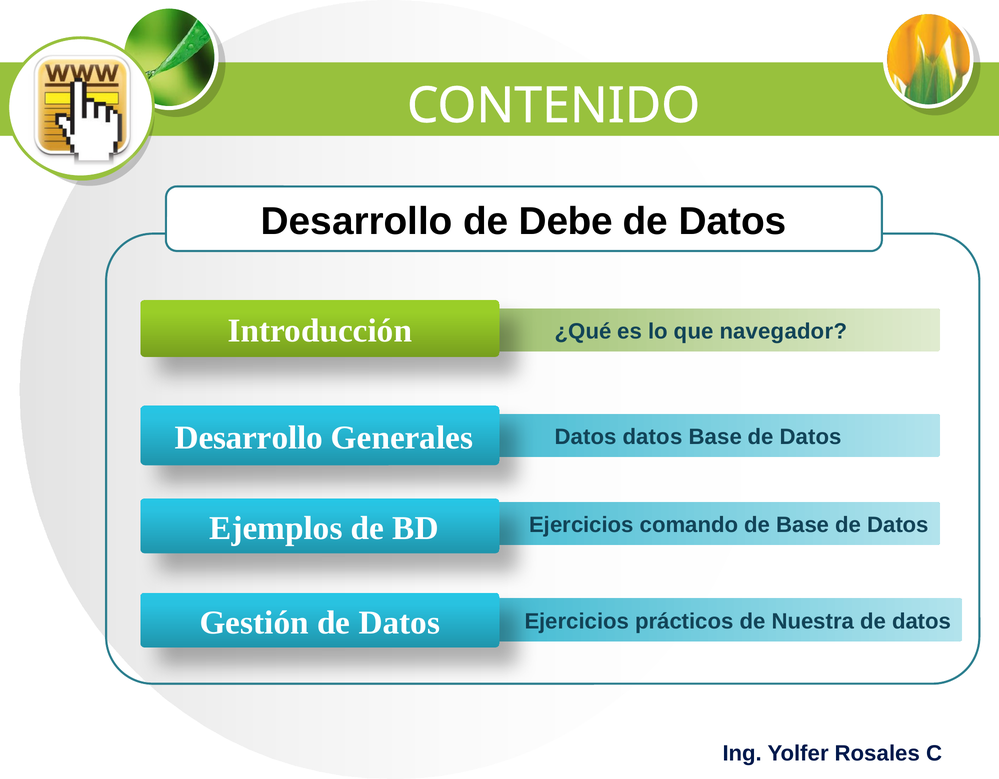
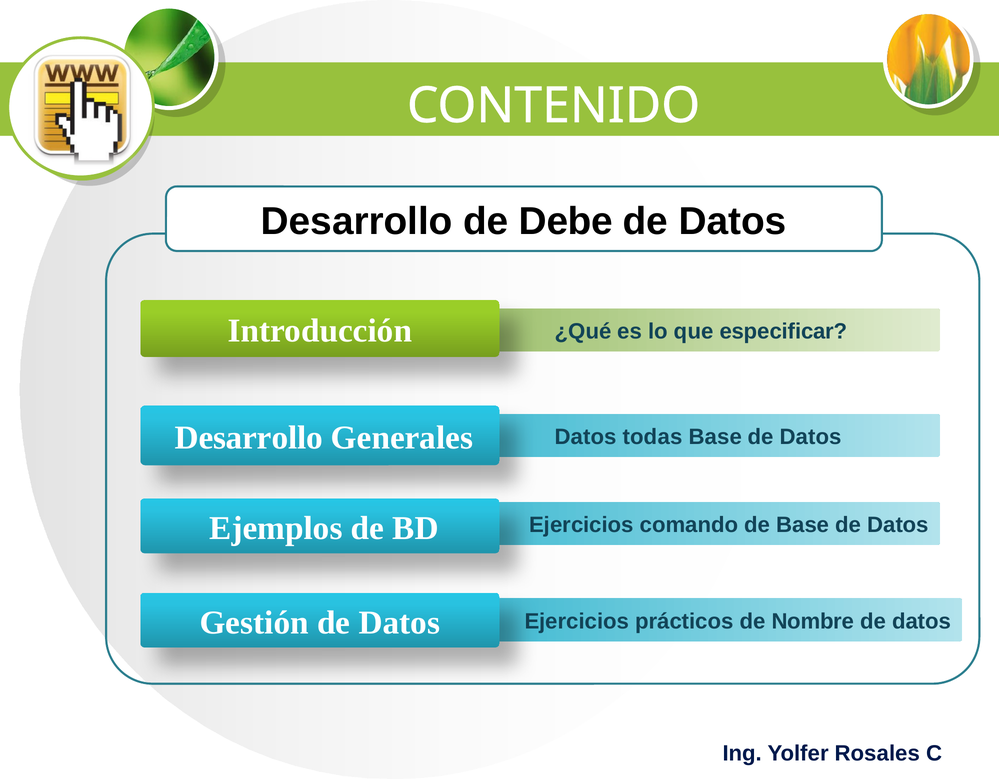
navegador: navegador -> especificar (784, 331)
Datos datos: datos -> todas (653, 437)
Nuestra: Nuestra -> Nombre (813, 621)
